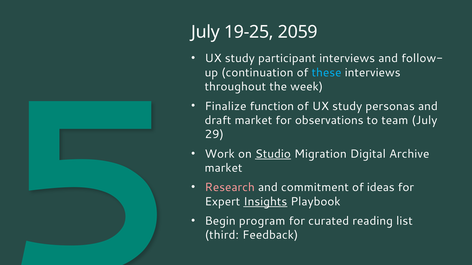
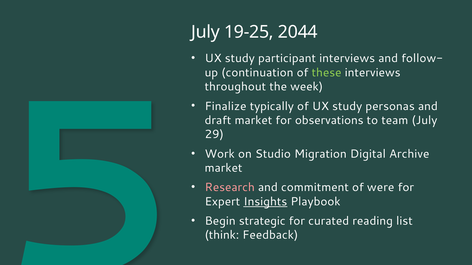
2059: 2059 -> 2044 (298, 32)
these colour: light blue -> light green (327, 73)
function: function -> typically (272, 106)
Studio underline: present -> none (273, 154)
ideas: ideas -> were (381, 188)
program: program -> strategic (262, 221)
third: third -> think (222, 236)
